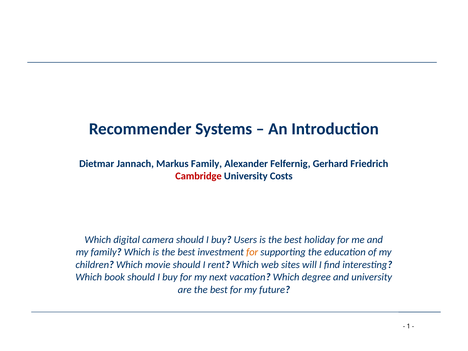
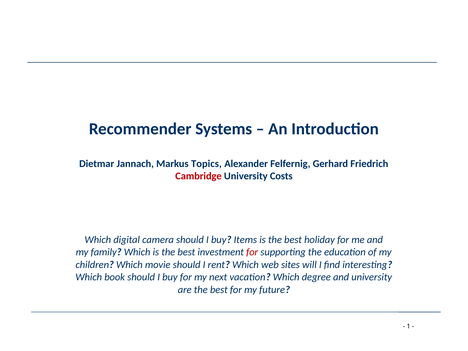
Markus Family: Family -> Topics (206, 164)
Users: Users -> Items (245, 240)
for colour: orange -> red (252, 252)
